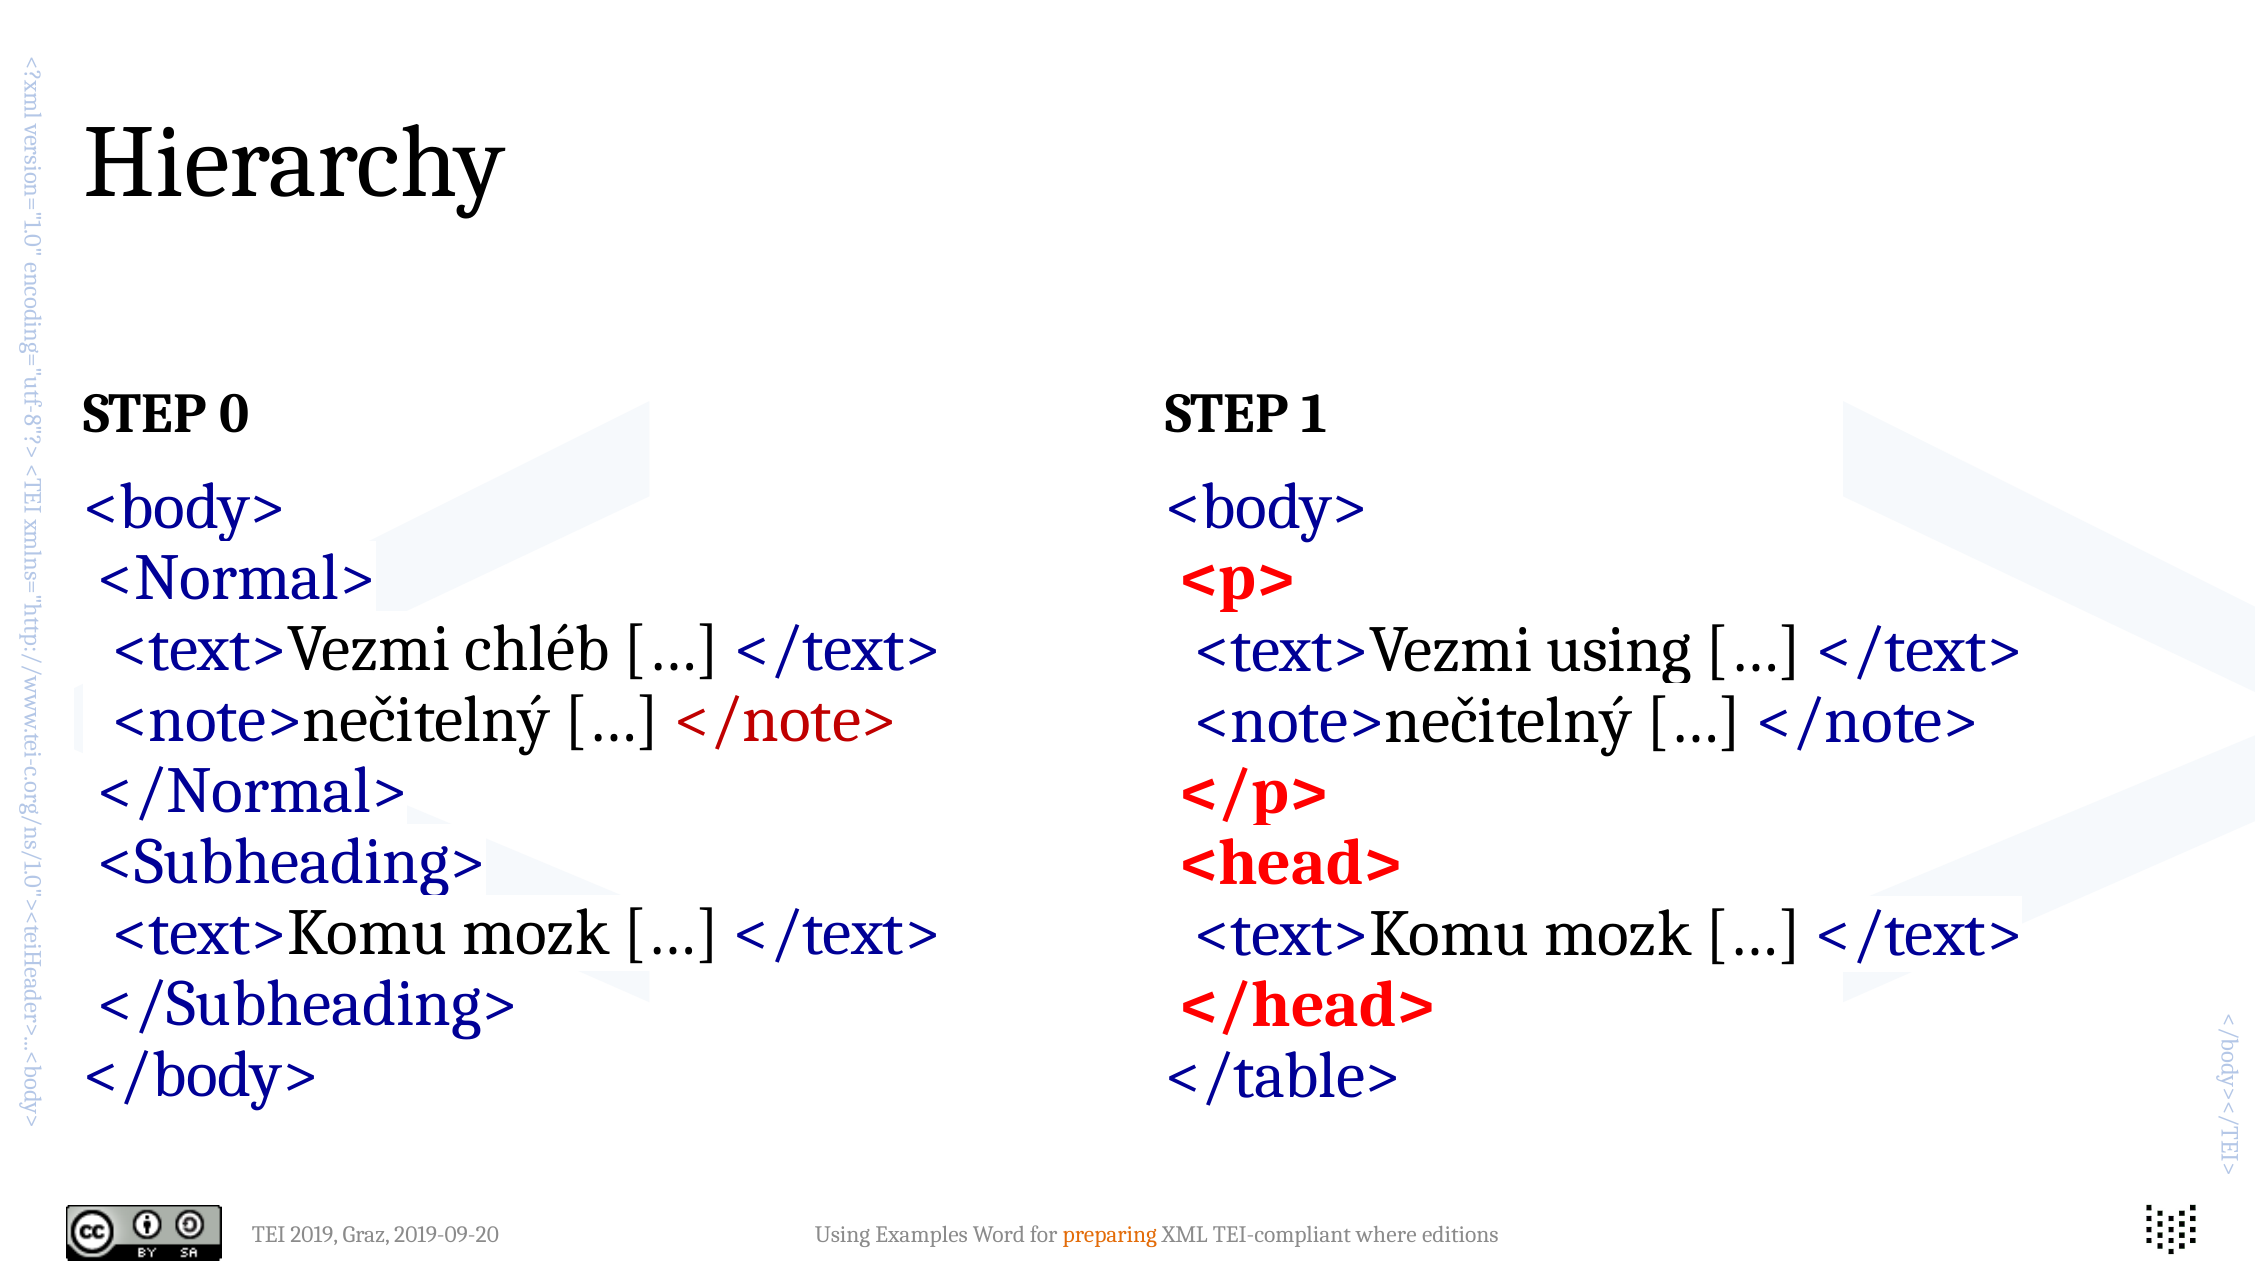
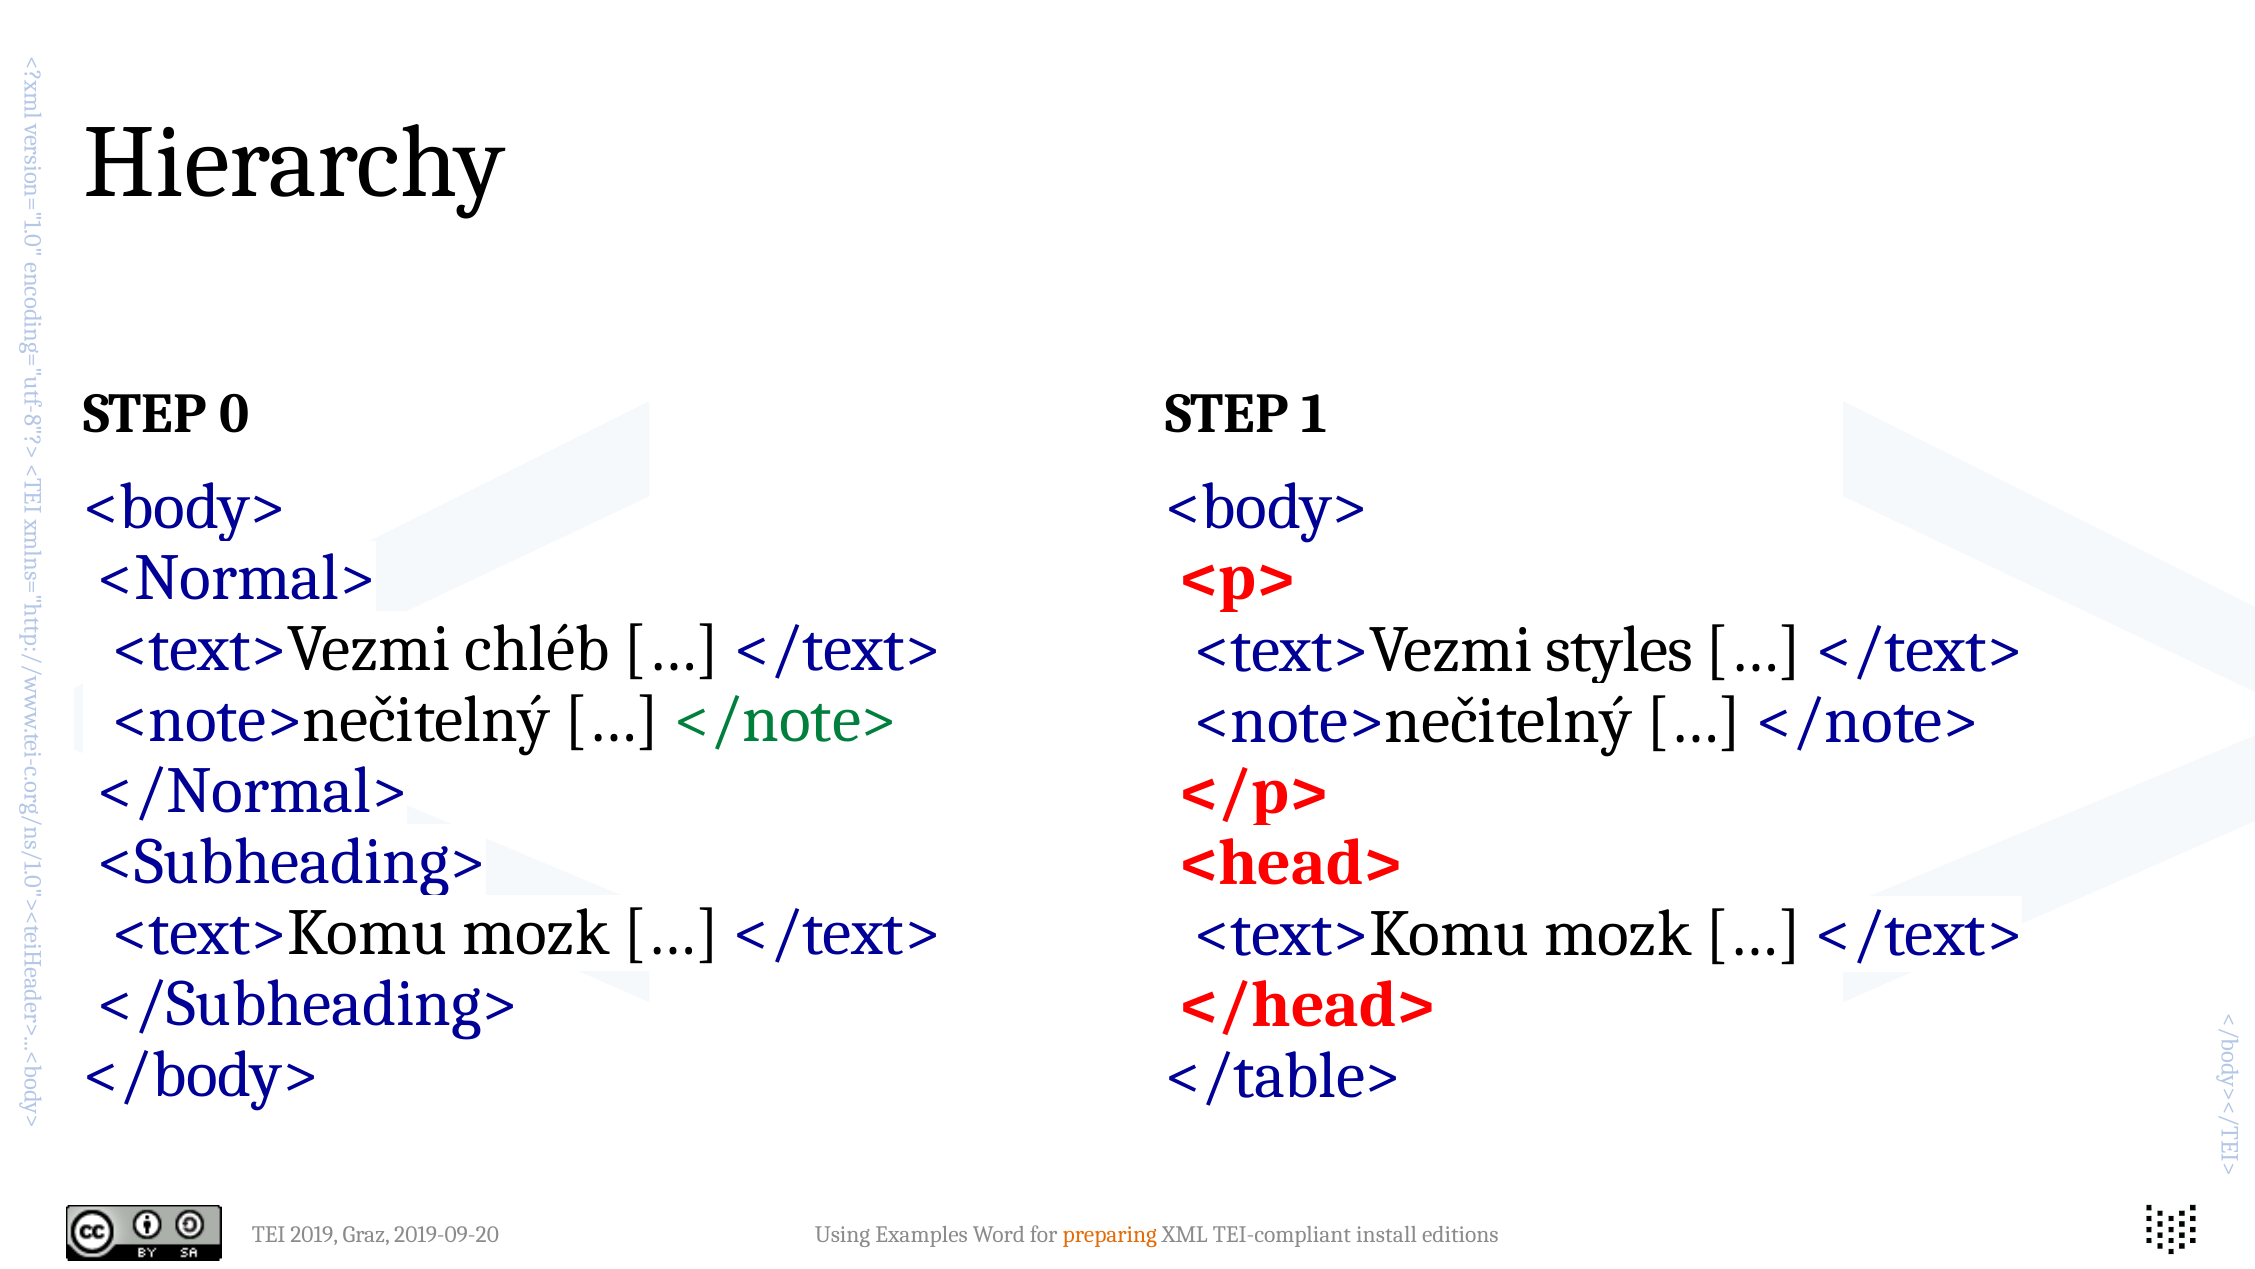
<text>Vezmi using: using -> styles (1620, 649)
</note> colour: red -> green (786, 720)
where: where -> install (1387, 1234)
